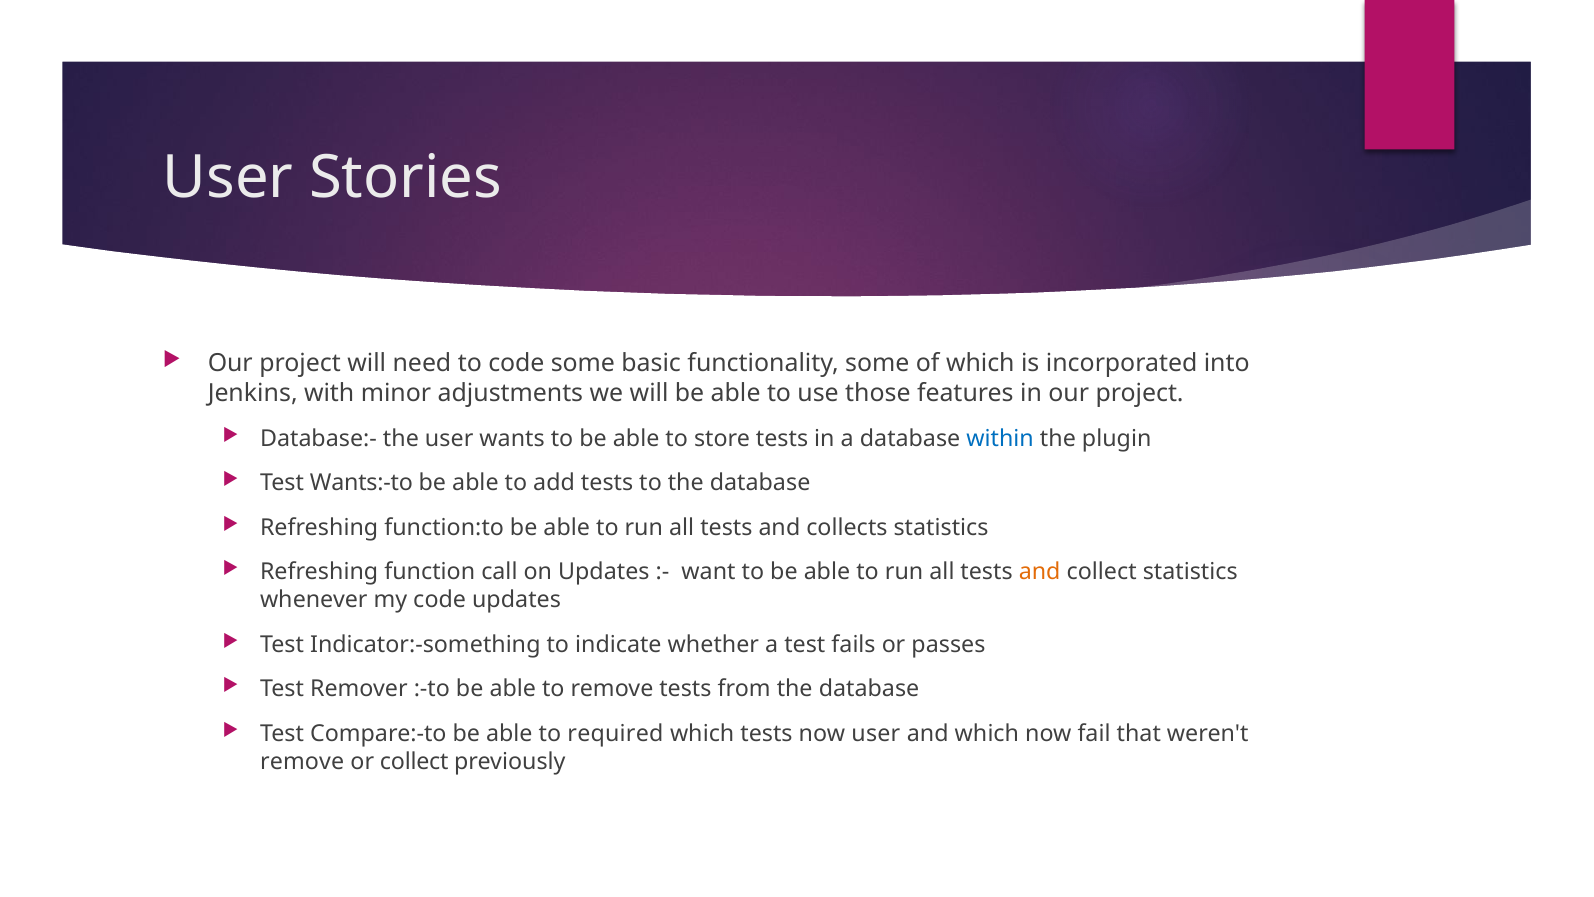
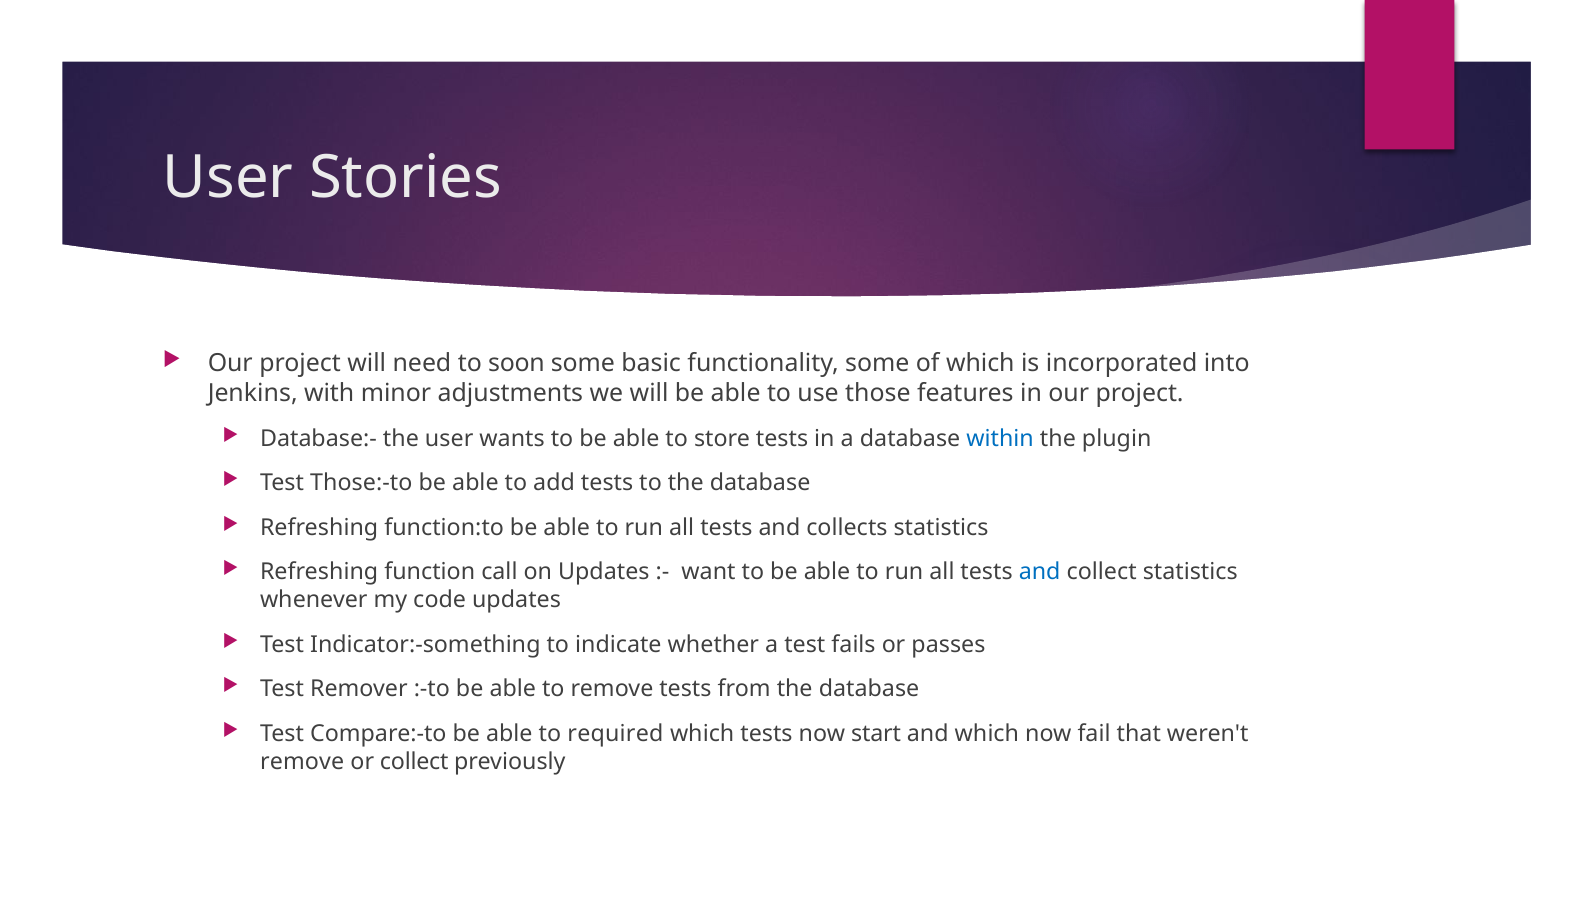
to code: code -> soon (516, 363)
Wants:-to: Wants:-to -> Those:-to (361, 483)
and colour: orange -> blue (1040, 572)
now user: user -> start (876, 733)
